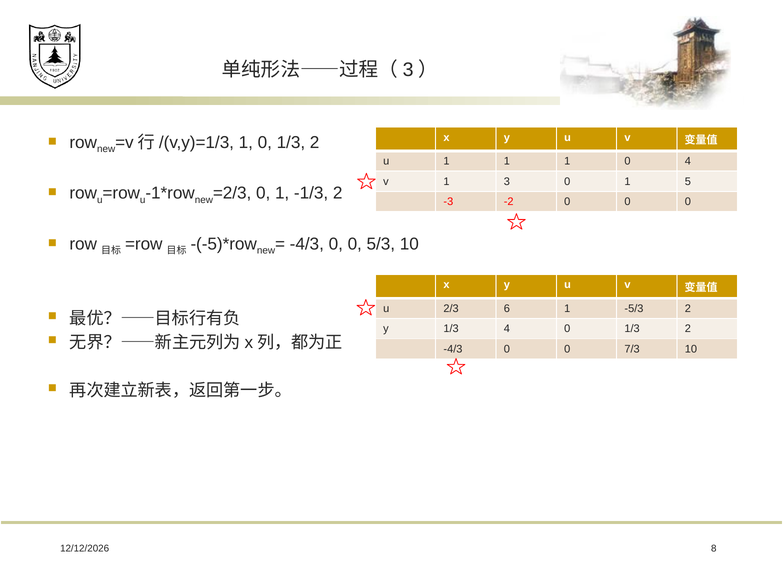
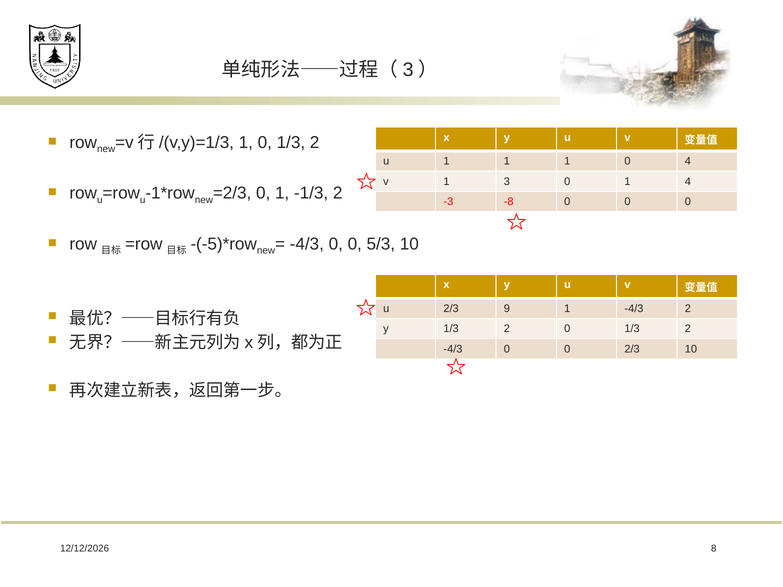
1 5: 5 -> 4 (688, 182)
-2: -2 -> -8 (509, 202)
6: 6 -> 9 (507, 309)
1 -5/3: -5/3 -> -4/3 (634, 309)
y 1/3 4: 4 -> 2 (507, 329)
0 7/3: 7/3 -> 2/3 (632, 349)
